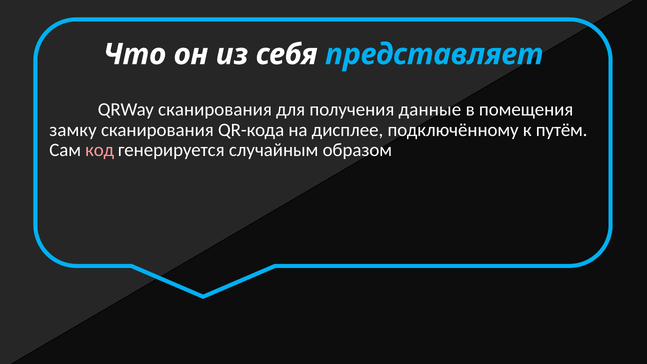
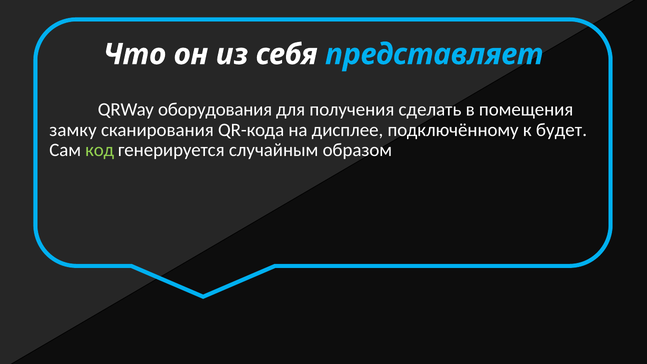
QRWay сканирования: сканирования -> оборудования (215, 109)
данные: данные -> сделать (430, 109)
путём: путём -> будет (561, 130)
код colour: pink -> light green (100, 150)
